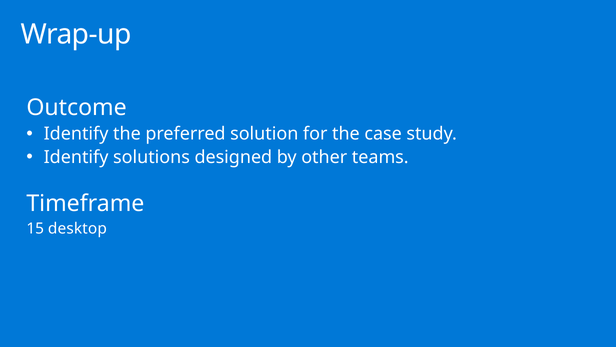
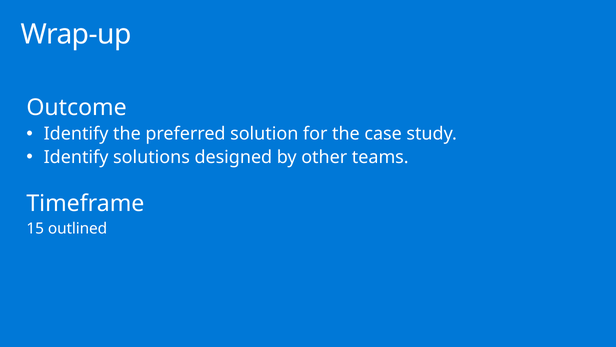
desktop: desktop -> outlined (78, 228)
